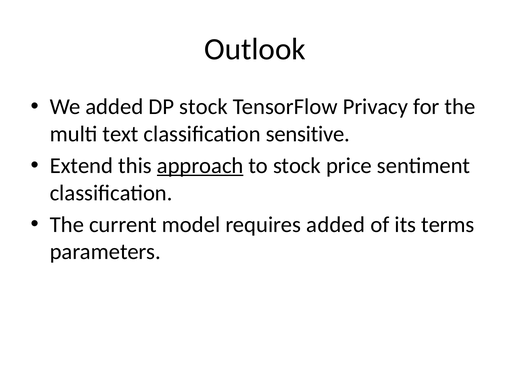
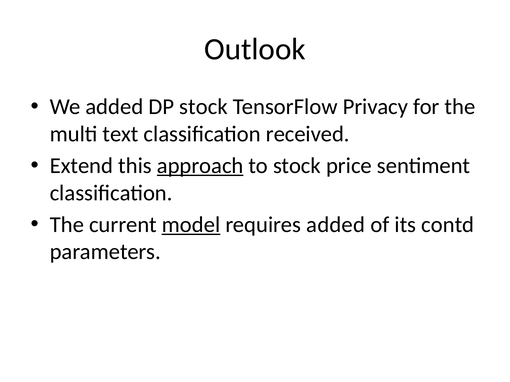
sensitive: sensitive -> received (308, 134)
model underline: none -> present (191, 225)
terms: terms -> contd (448, 225)
